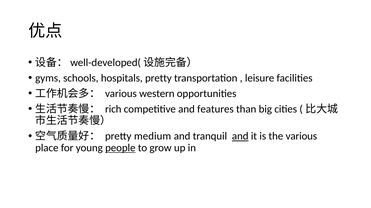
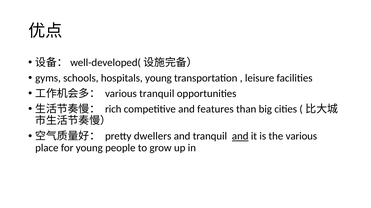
hospitals pretty: pretty -> young (158, 78)
various western: western -> tranquil (157, 94)
medium: medium -> dwellers (153, 137)
people underline: present -> none (120, 148)
